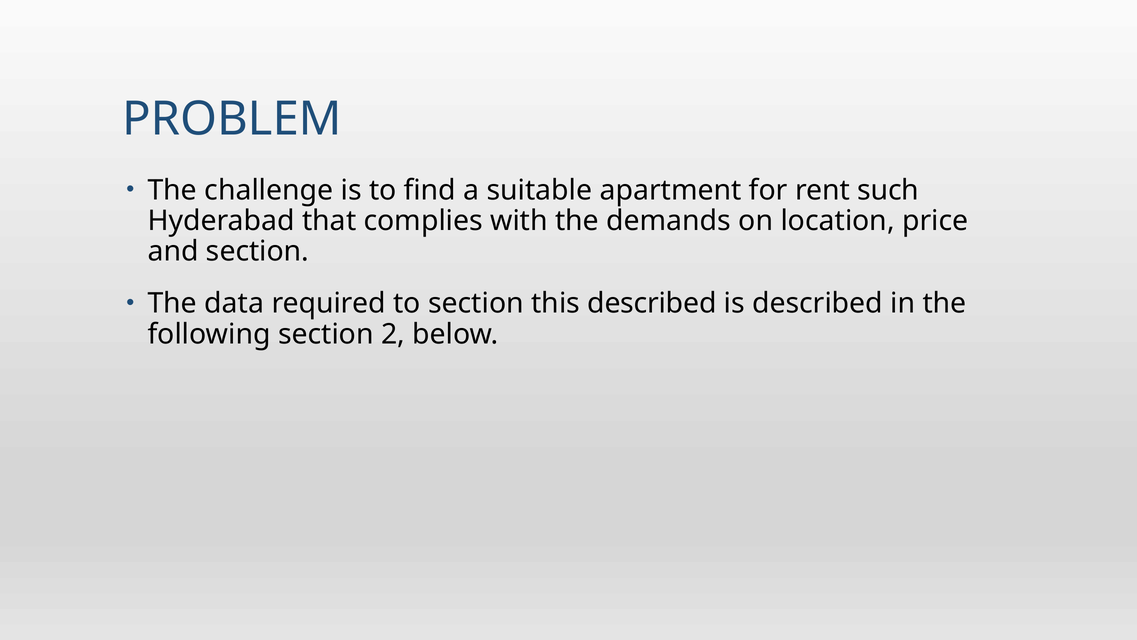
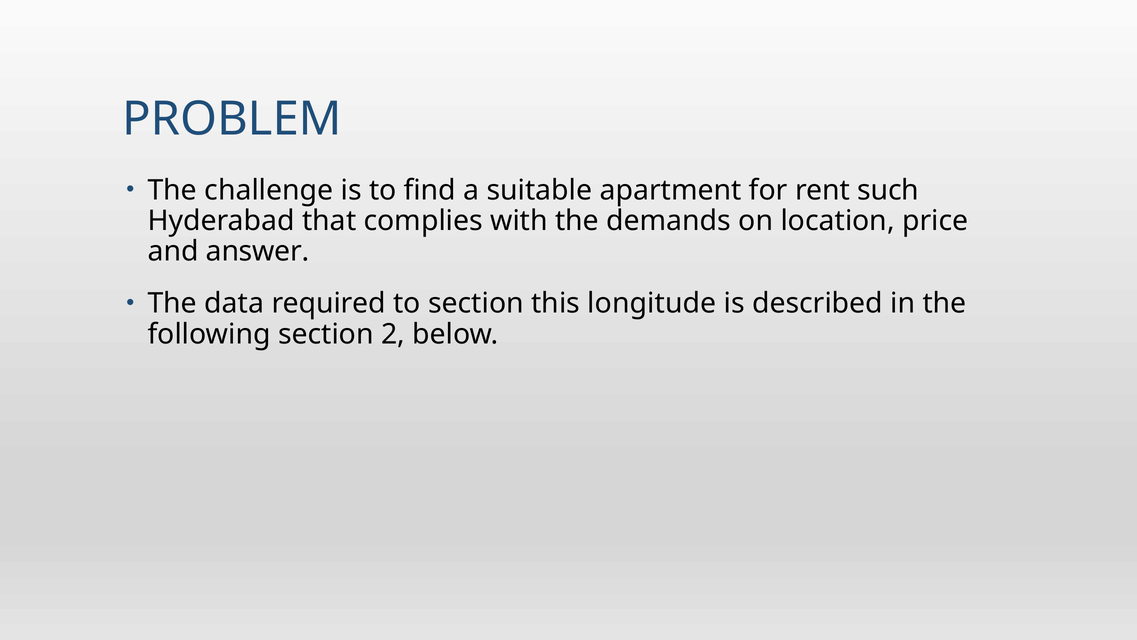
and section: section -> answer (258, 251)
this described: described -> longitude (652, 303)
